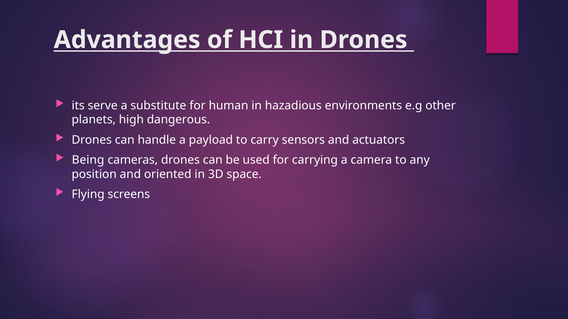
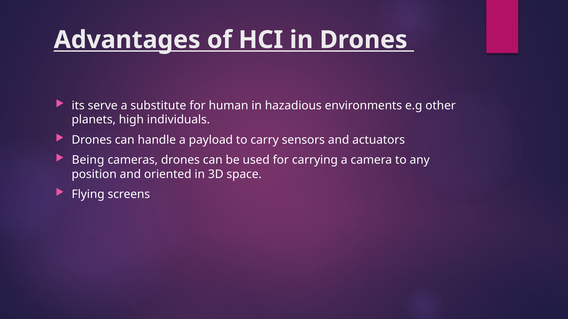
dangerous: dangerous -> individuals (178, 120)
